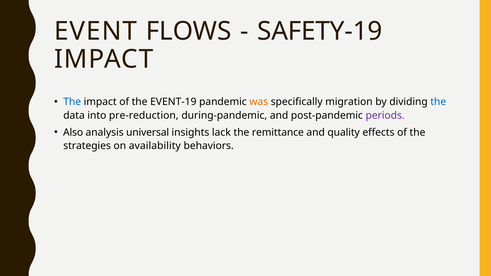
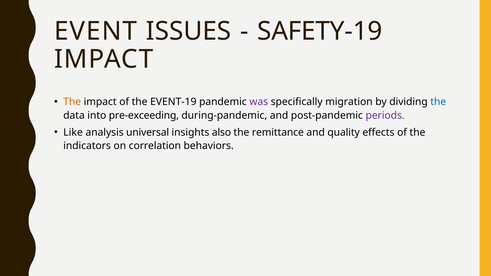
FLOWS: FLOWS -> ISSUES (189, 31)
The colour: blue -> orange (72, 102)
was colour: orange -> purple (259, 102)
pre-reduction: pre-reduction -> pre-exceeding (144, 115)
Also: Also -> Like (73, 133)
lack: lack -> also (221, 133)
strategies: strategies -> indicators (87, 146)
availability: availability -> correlation (155, 146)
